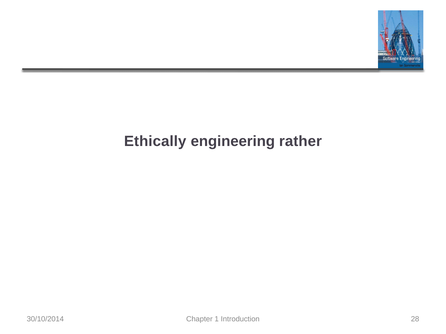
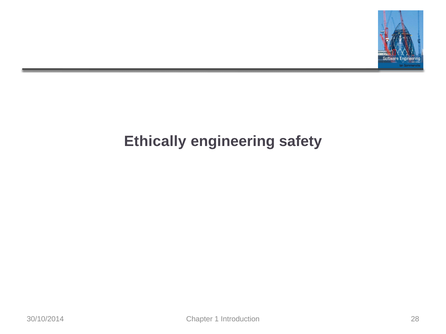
rather: rather -> safety (301, 141)
